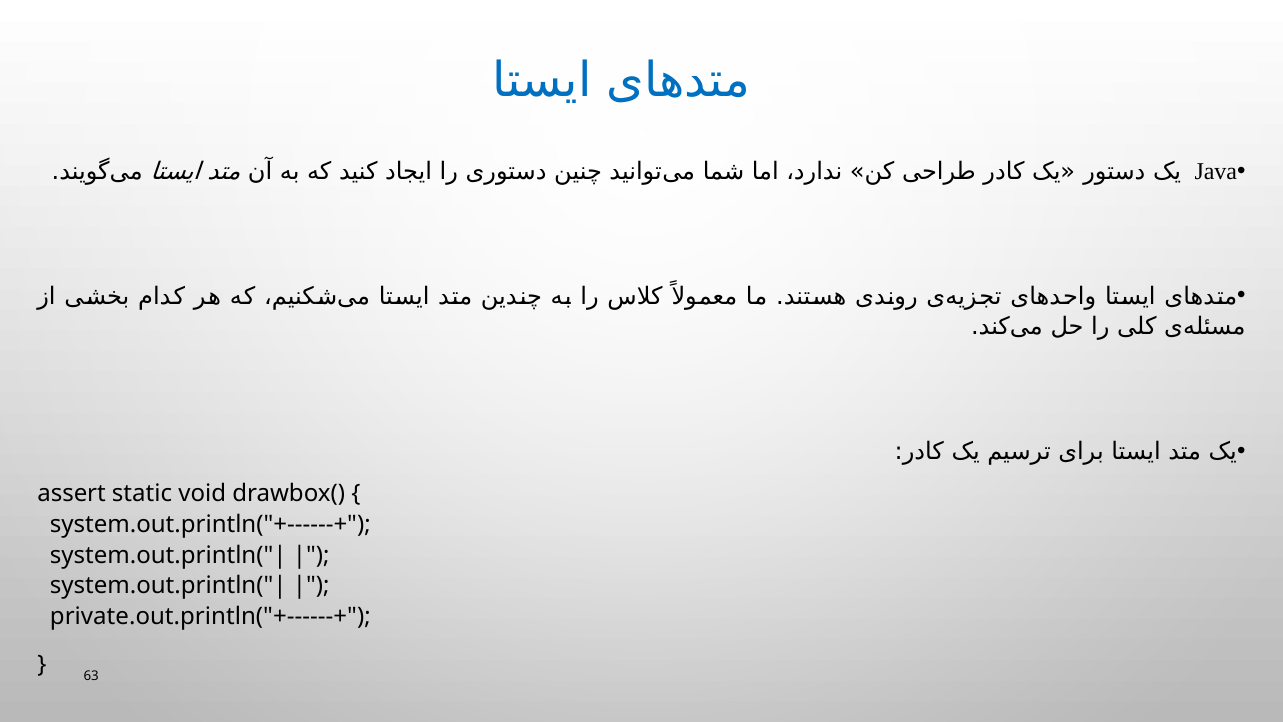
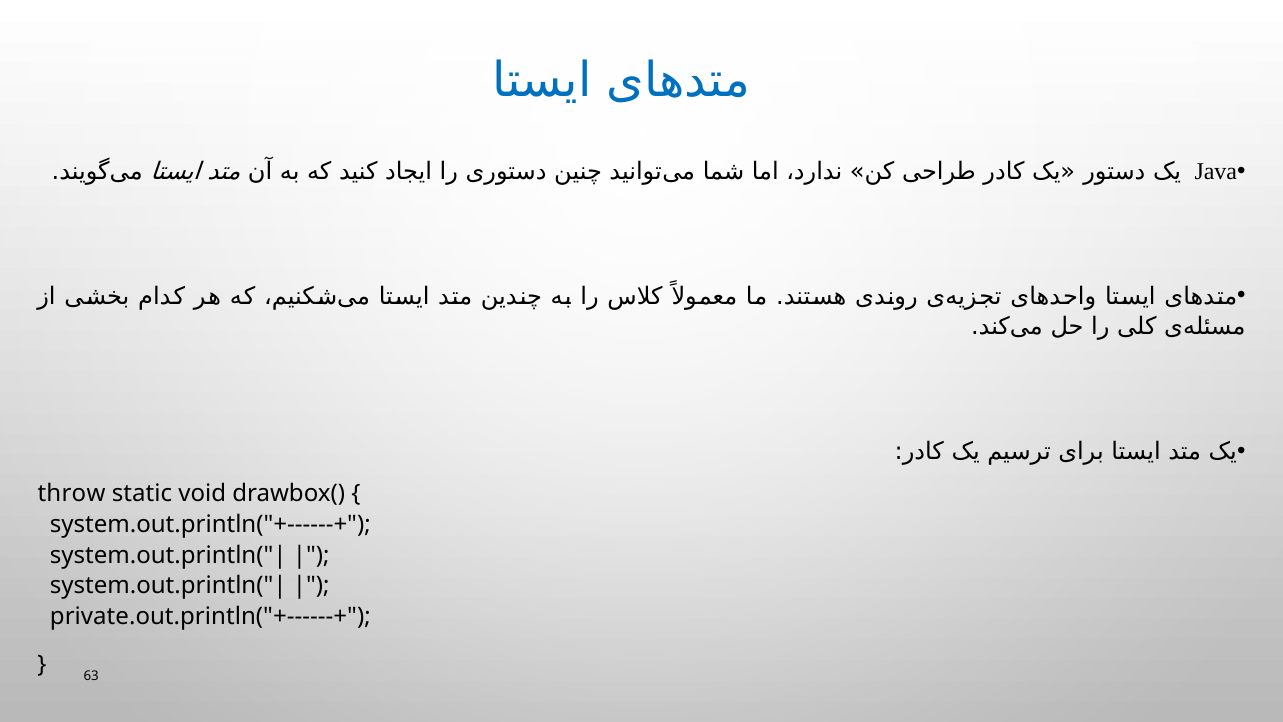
assert: assert -> throw (71, 493)
